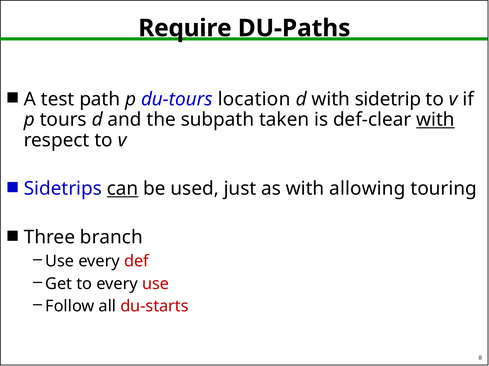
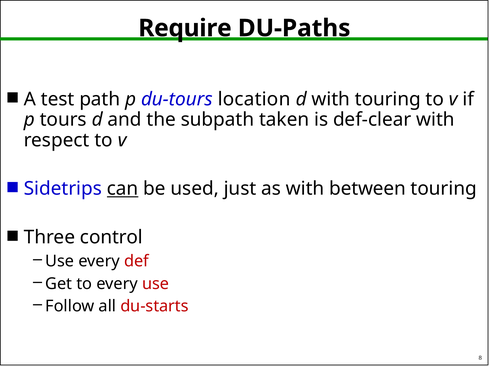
with sidetrip: sidetrip -> touring (388, 99)
with underline: present -> none (435, 120)
allowing: allowing -> between (368, 189)
branch: branch -> control (111, 238)
